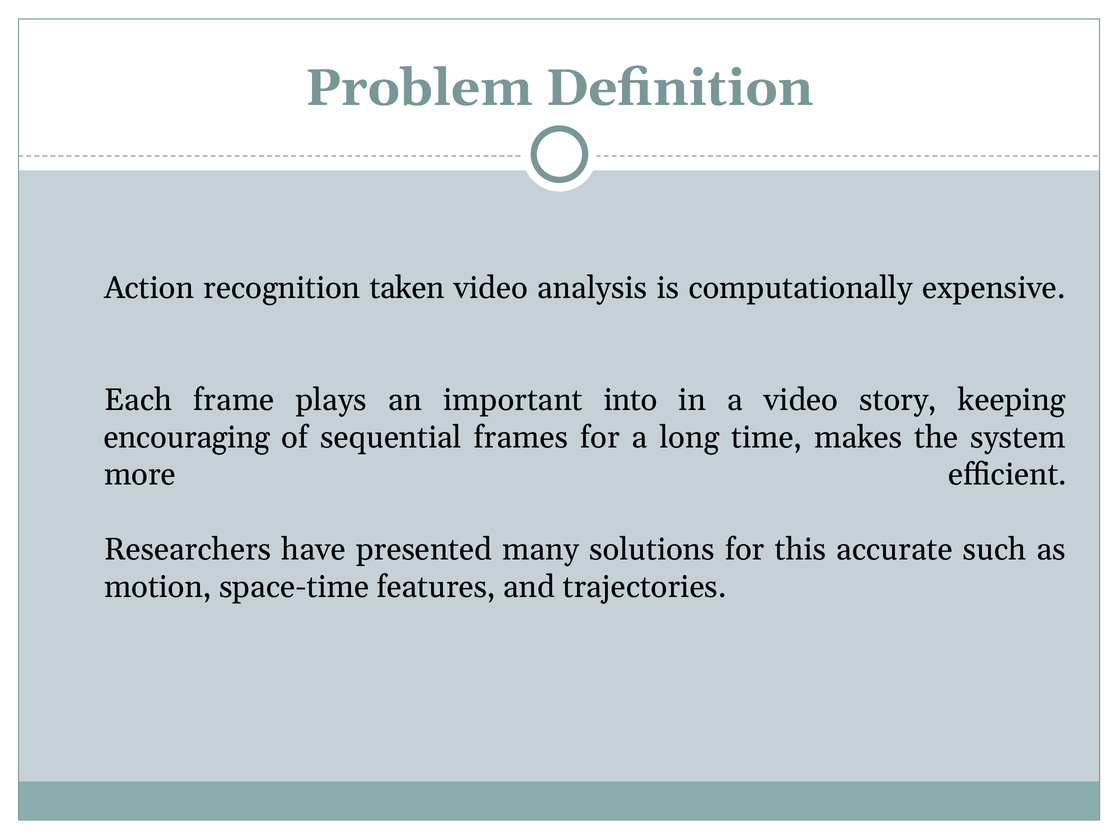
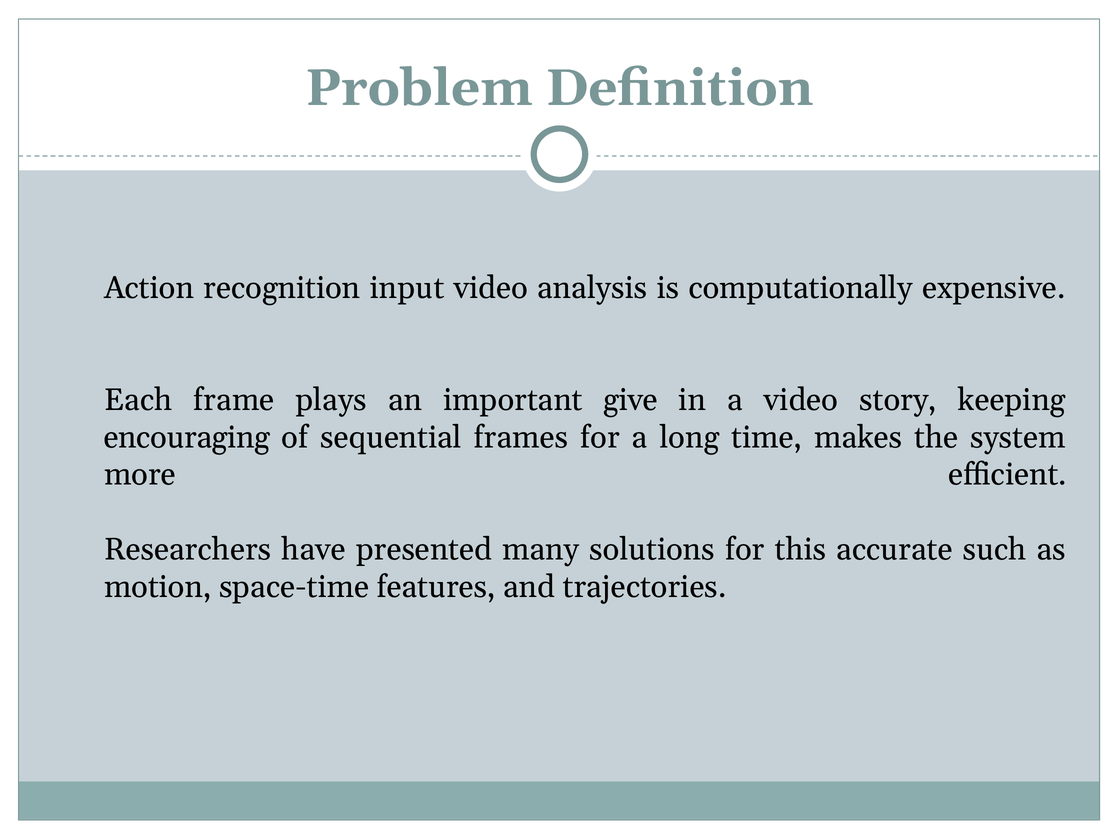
taken: taken -> input (407, 288)
into: into -> give (631, 400)
